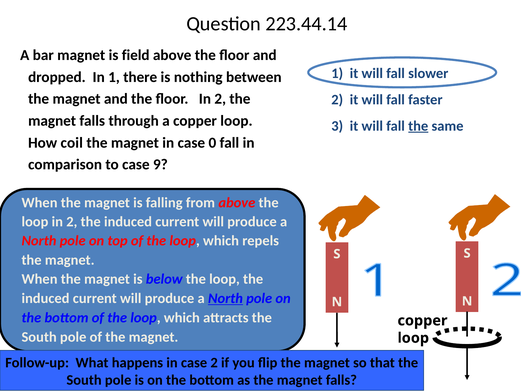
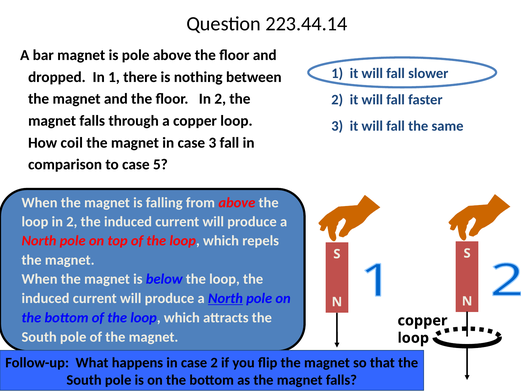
is field: field -> pole (136, 55)
the underline: present -> none (418, 126)
case 0: 0 -> 3 (212, 143)
9: 9 -> 5 (160, 164)
